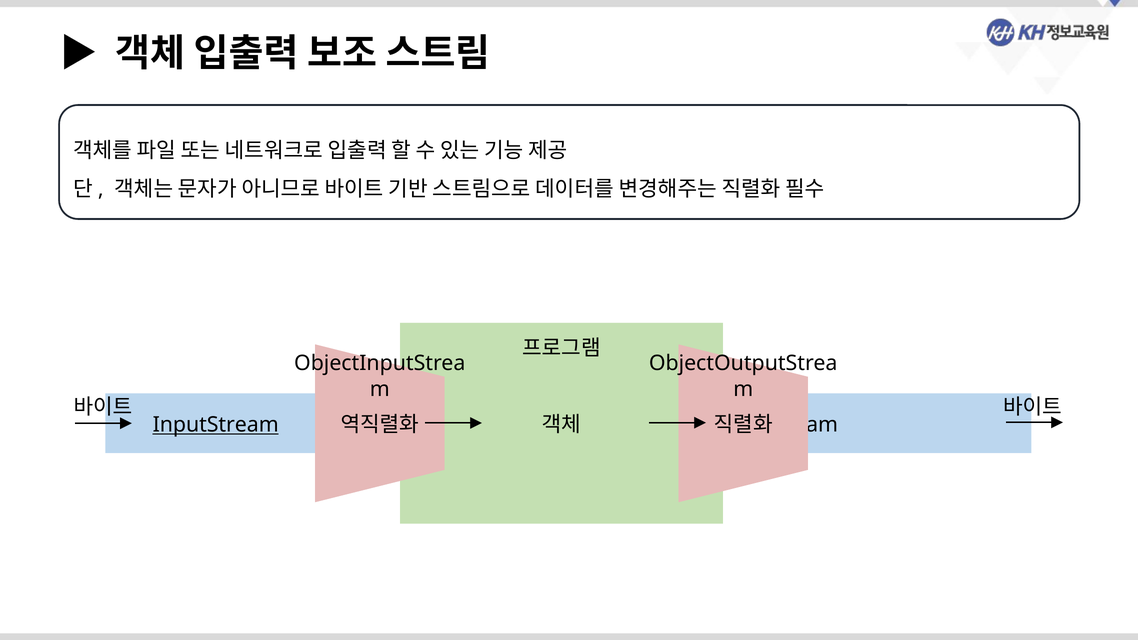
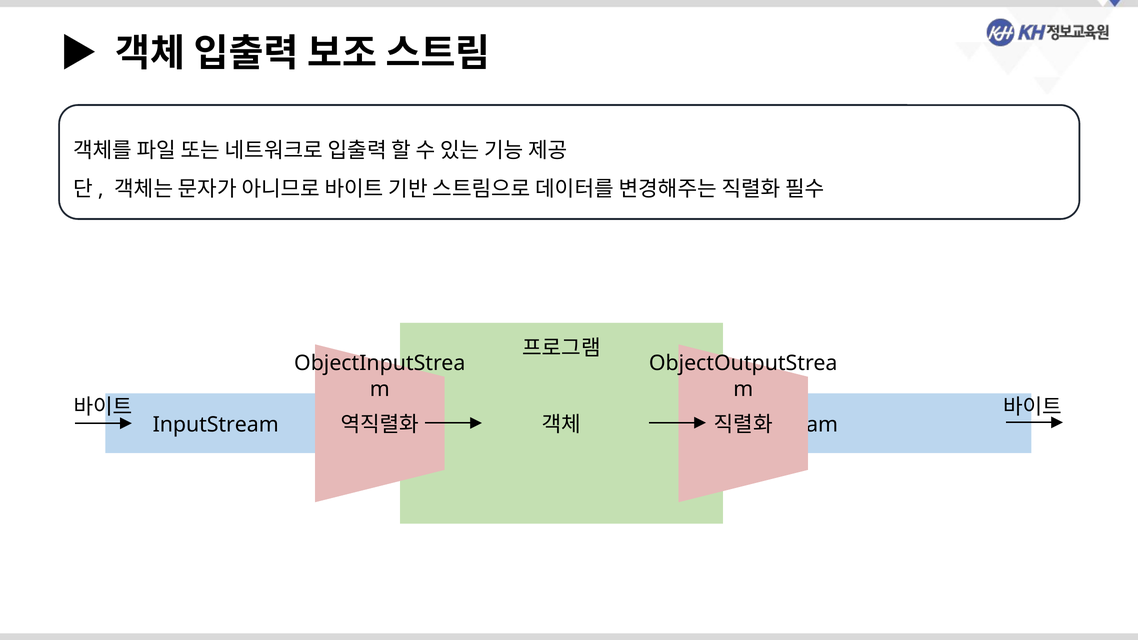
InputStream underline: present -> none (216, 425)
